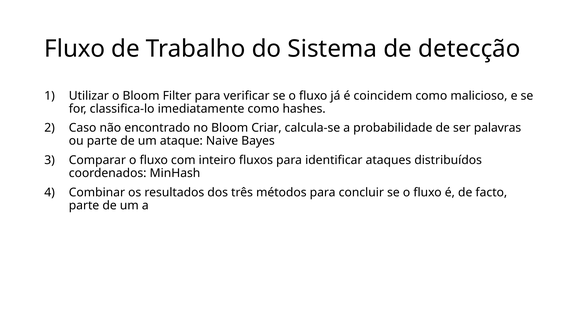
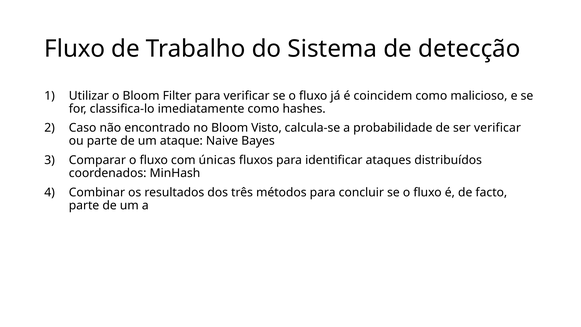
Criar: Criar -> Visto (267, 128)
ser palavras: palavras -> verificar (497, 128)
inteiro: inteiro -> únicas (217, 160)
